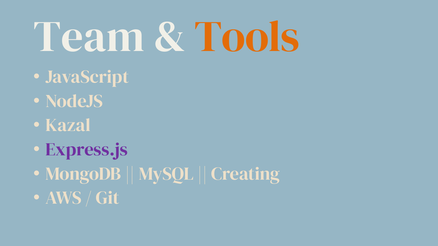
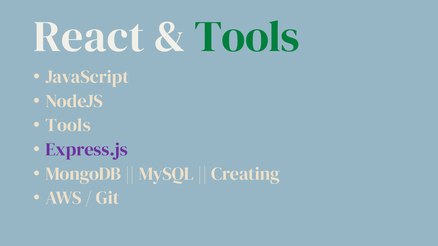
Team: Team -> React (89, 37)
Tools colour: orange -> green (247, 37)
Kazal: Kazal -> Tools (68, 125)
